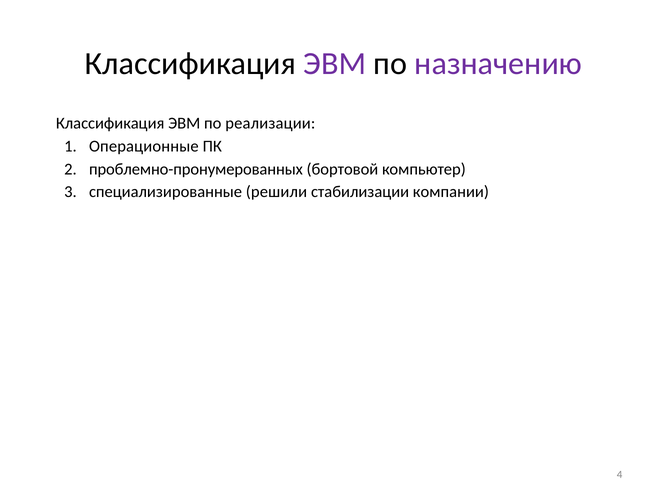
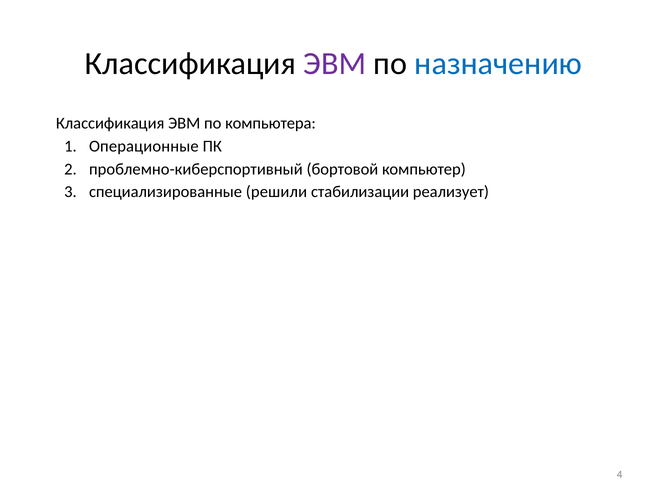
назначению colour: purple -> blue (498, 64)
реализации: реализации -> компьютера (271, 123)
проблемно-пронумерованных: проблемно-пронумерованных -> проблемно-киберспортивный (196, 169)
компании: компании -> реализует (451, 192)
